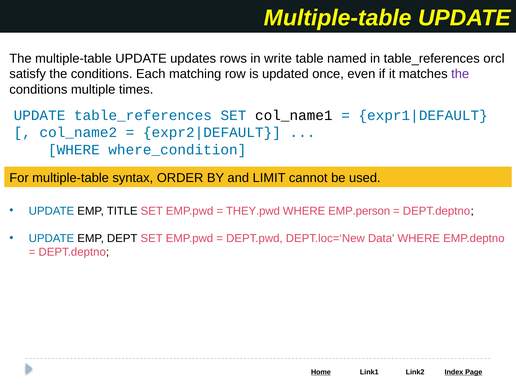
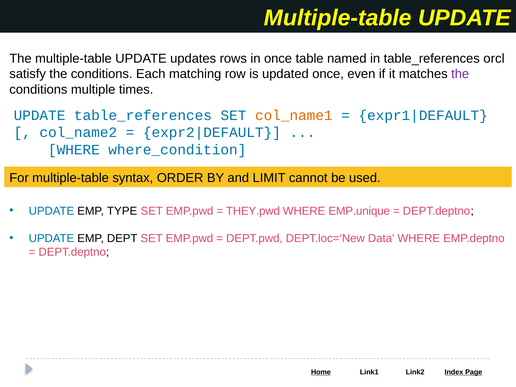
in write: write -> once (278, 58)
col_name1 colour: black -> orange (294, 115)
TITLE: TITLE -> TYPE (122, 211)
EMP.person: EMP.person -> EMP.unique (359, 211)
